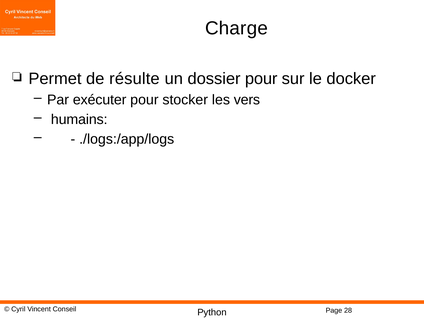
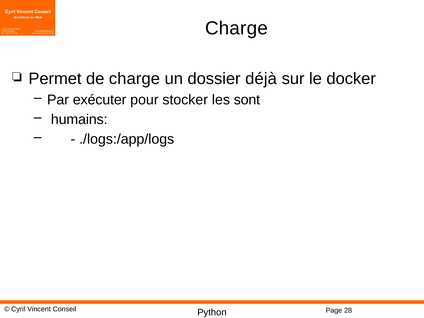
de résulte: résulte -> charge (134, 79)
dossier pour: pour -> déjà (261, 79)
vers: vers -> sont (247, 100)
